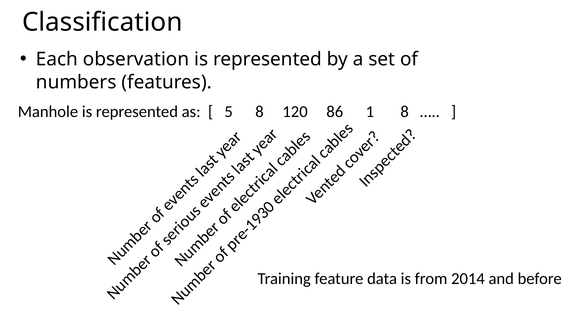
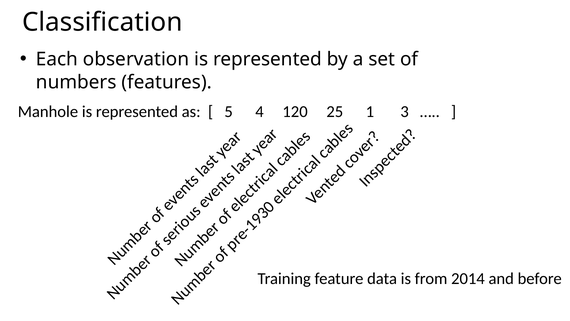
5 8: 8 -> 4 (260, 112)
86: 86 -> 25 (335, 112)
1 8: 8 -> 3 (405, 112)
